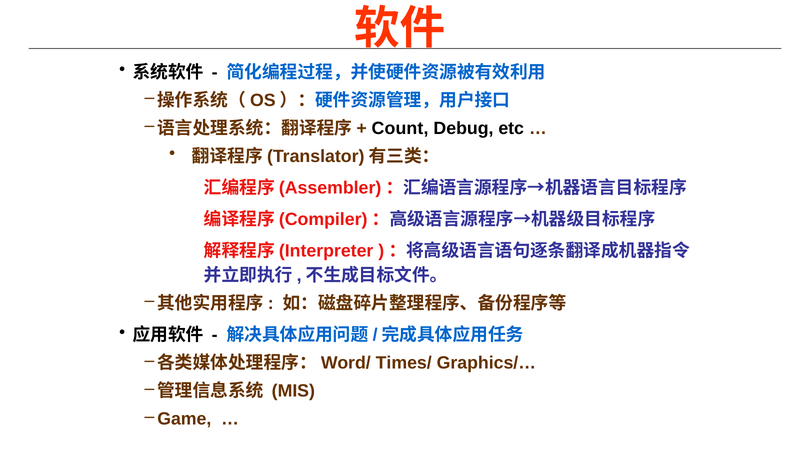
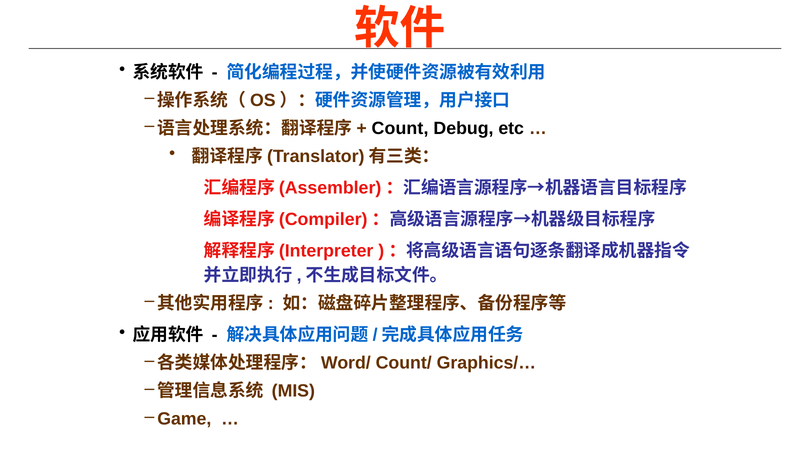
Times/: Times/ -> Count/ (404, 363)
